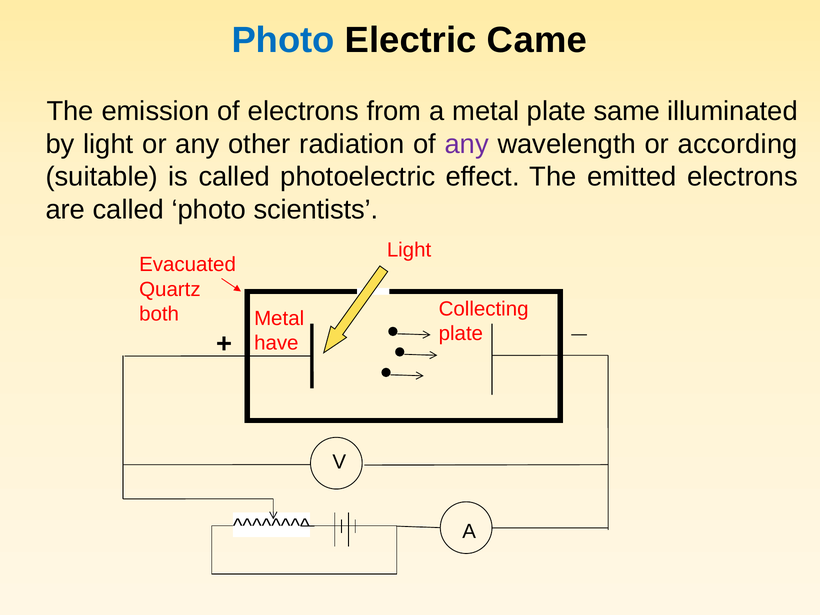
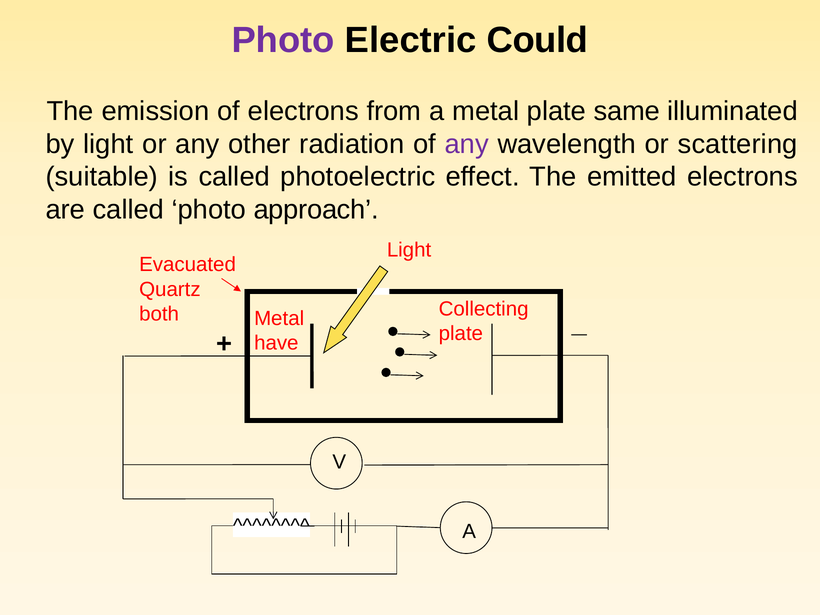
Photo colour: blue -> purple (283, 40)
Came: Came -> Could (537, 40)
according: according -> scattering (738, 144)
scientists: scientists -> approach (316, 210)
